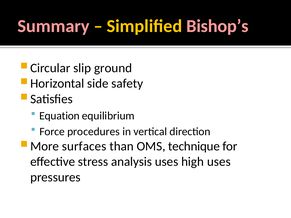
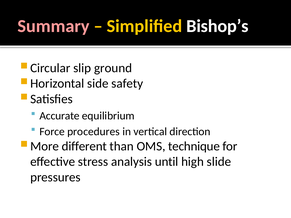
Bishop’s colour: pink -> white (217, 26)
Equation: Equation -> Accurate (60, 116)
surfaces: surfaces -> different (84, 146)
analysis uses: uses -> until (167, 162)
high uses: uses -> slide (219, 162)
